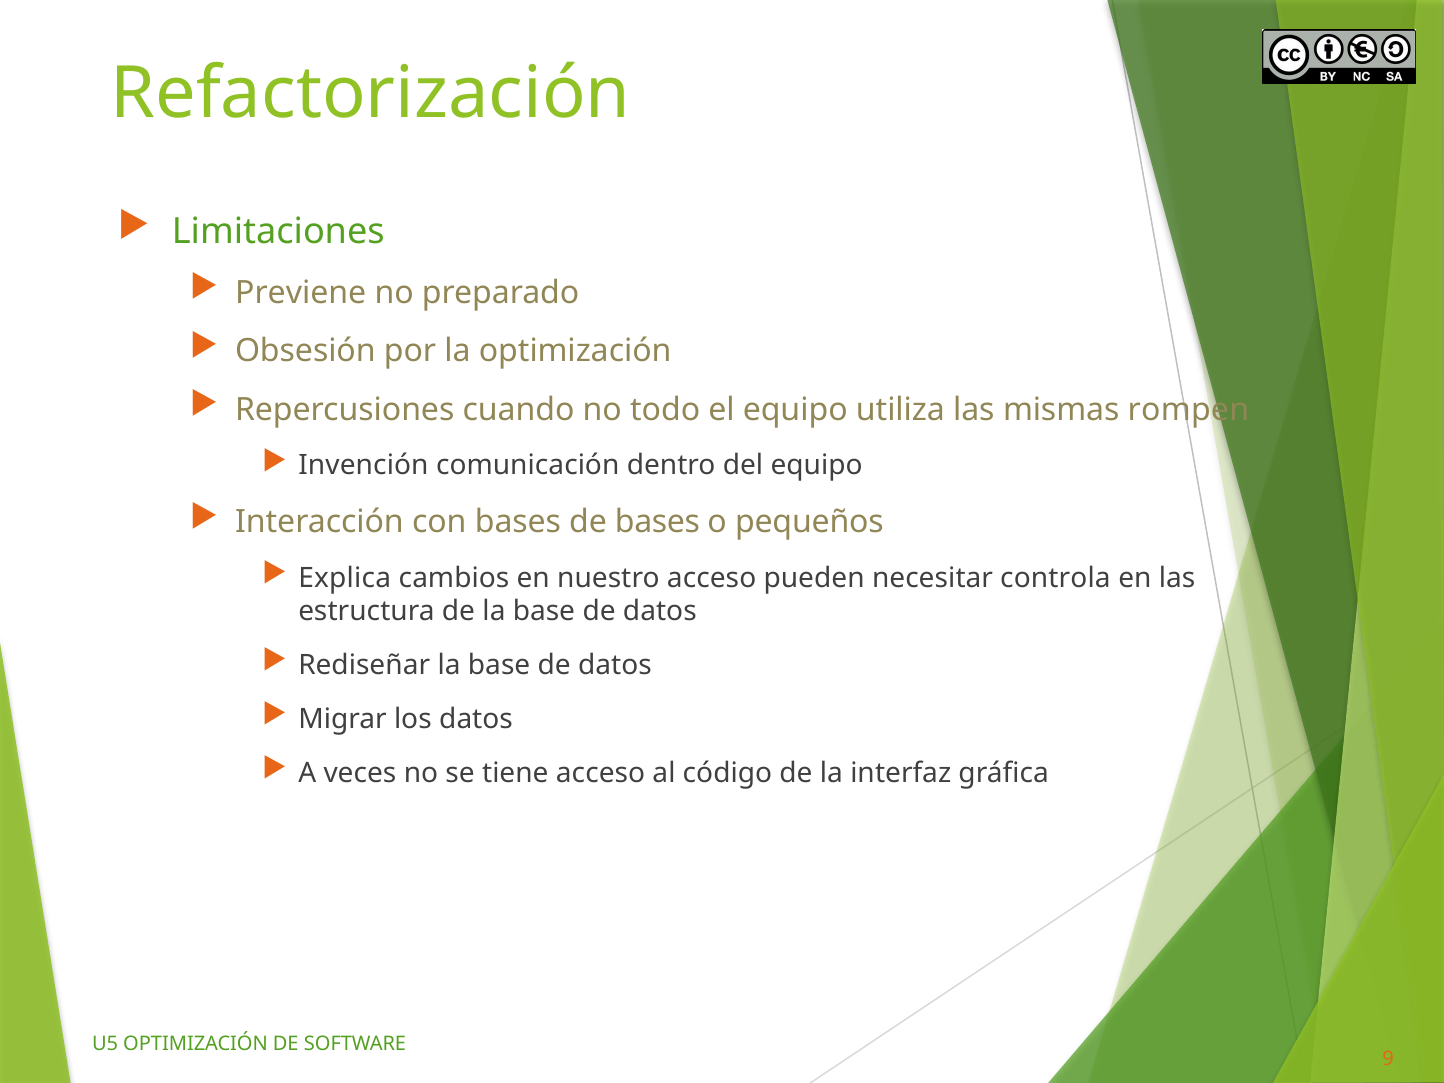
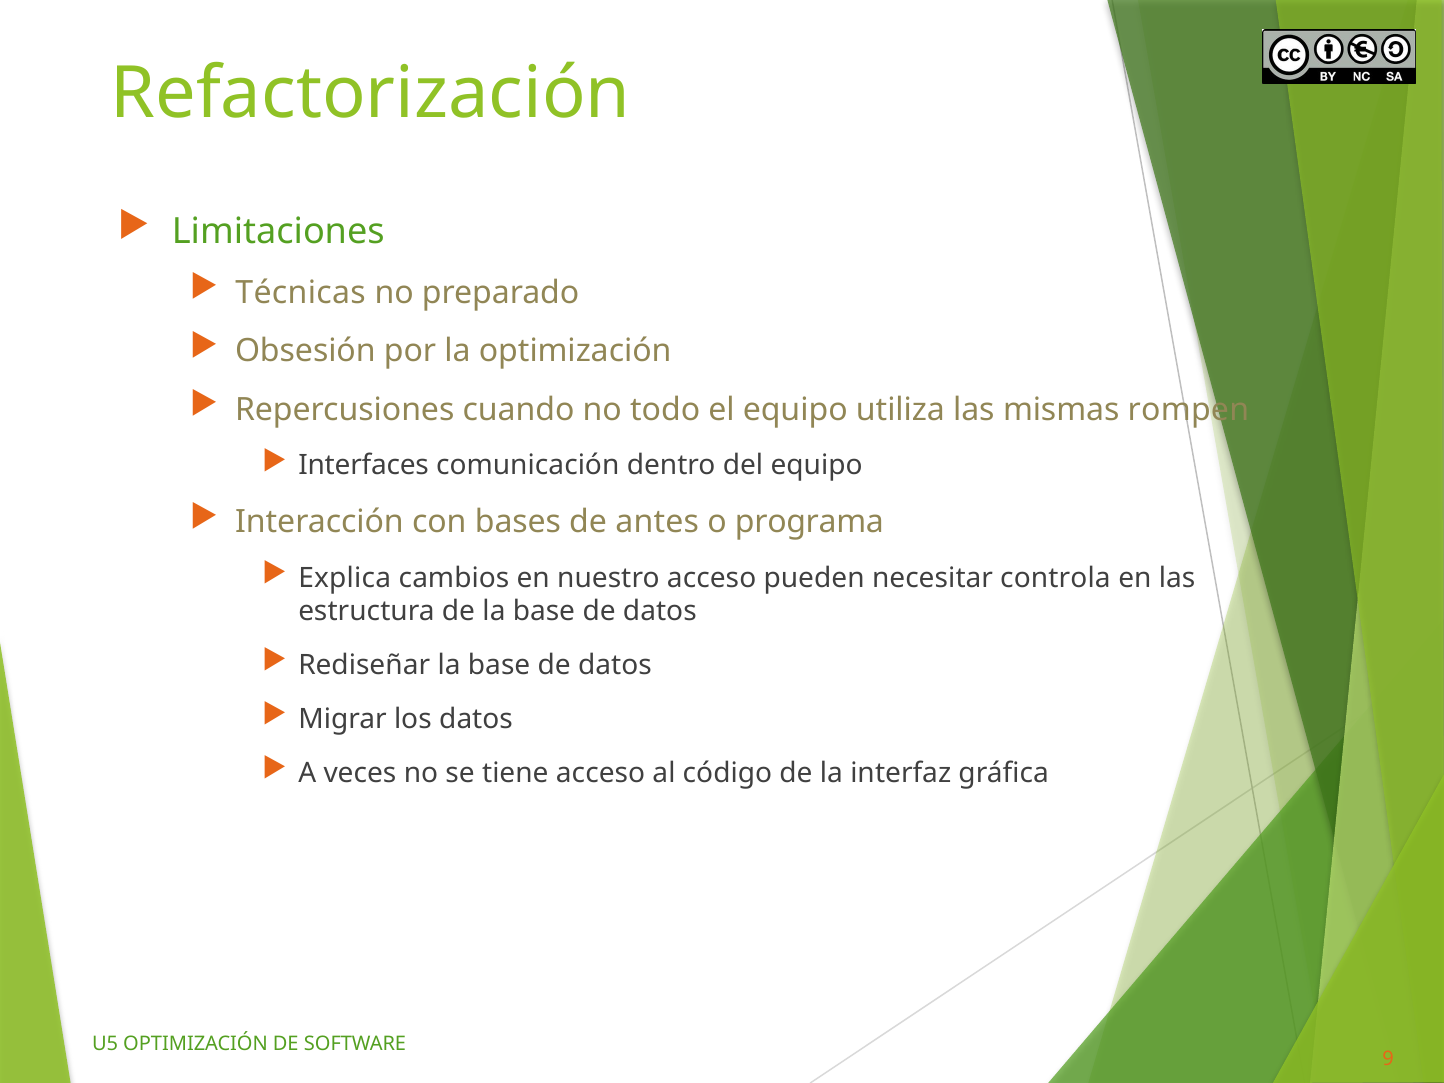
Previene: Previene -> Técnicas (301, 292)
Invención: Invención -> Interfaces (364, 465)
de bases: bases -> antes (657, 522)
pequeños: pequeños -> programa (809, 522)
